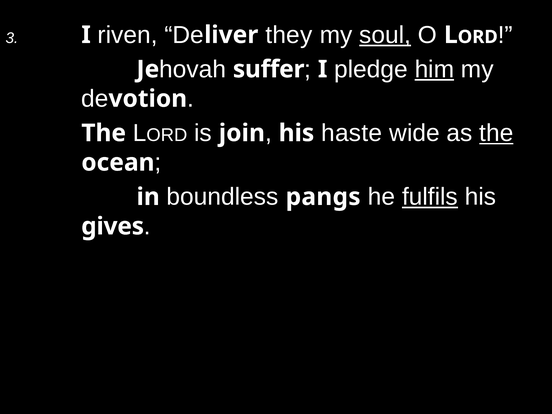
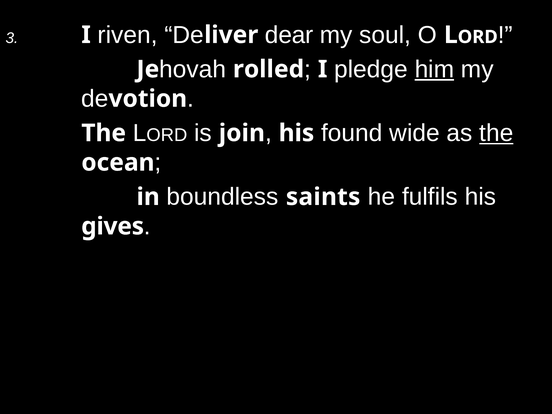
they: they -> dear (289, 35)
soul underline: present -> none (385, 35)
suffer: suffer -> rolled (269, 69)
haste: haste -> found (352, 133)
pangs: pangs -> saints (323, 197)
fulfils underline: present -> none (430, 197)
